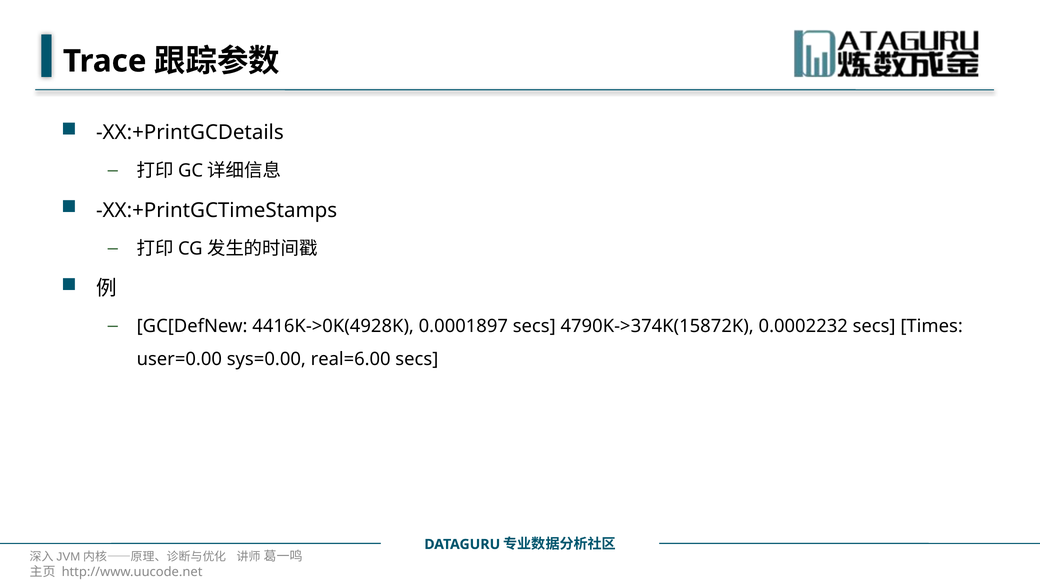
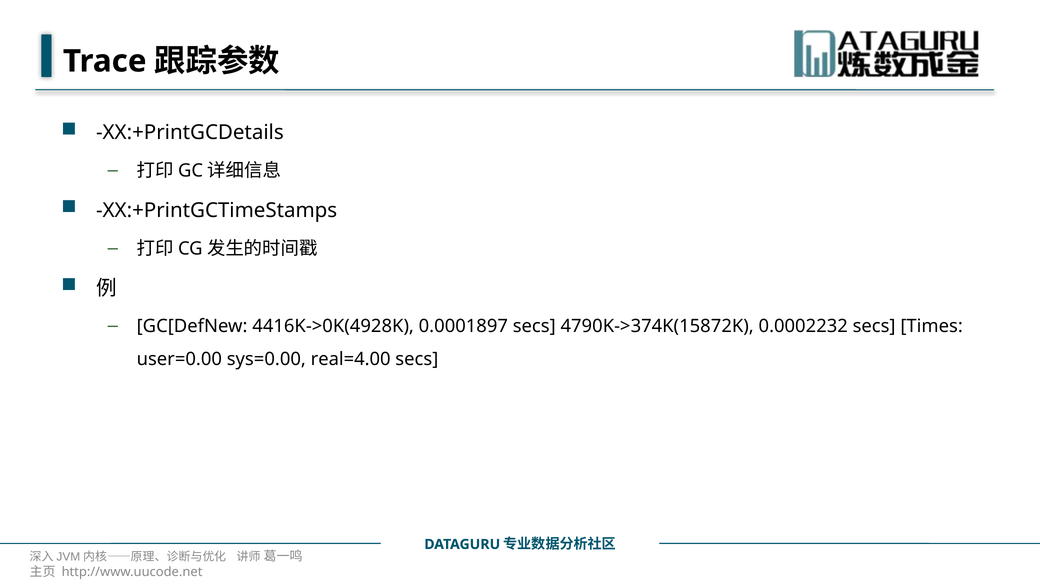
real=6.00: real=6.00 -> real=4.00 (351, 360)
